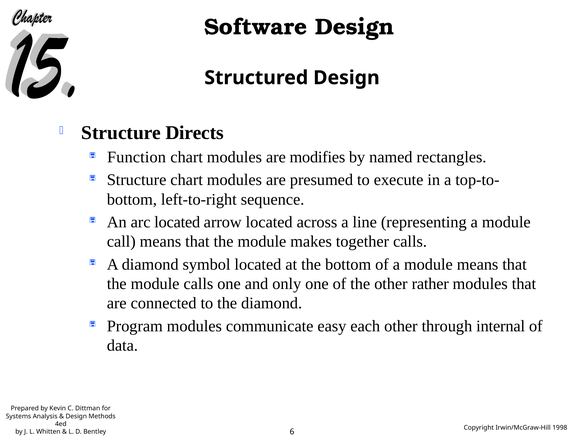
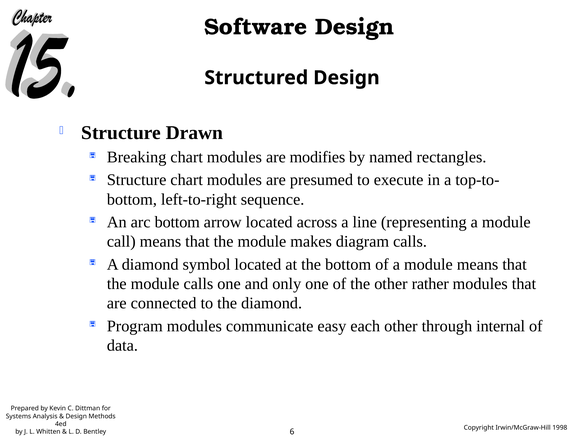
Directs: Directs -> Drawn (194, 133)
Function: Function -> Breaking (137, 157)
arc located: located -> bottom (177, 222)
together: together -> diagram (362, 242)
